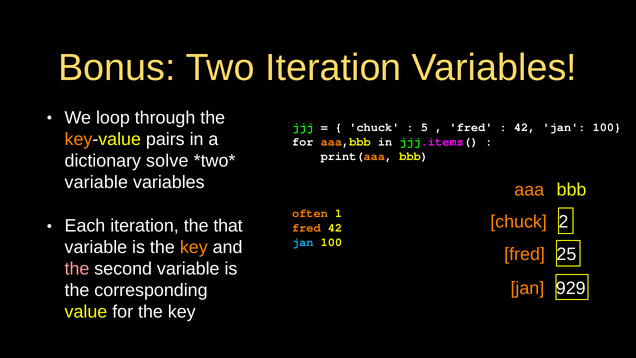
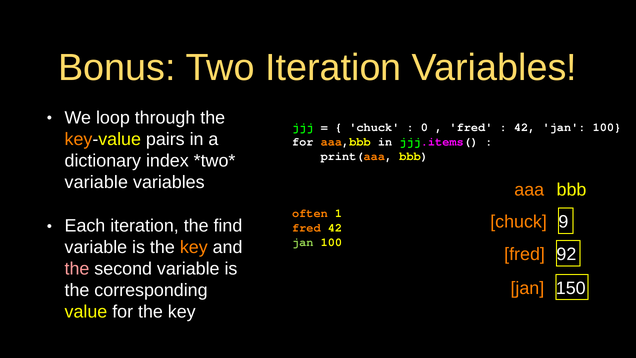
5: 5 -> 0 (424, 127)
solve: solve -> index (167, 161)
2: 2 -> 9 (563, 222)
that: that -> find (228, 226)
jan colour: light blue -> light green (303, 242)
25: 25 -> 92 (566, 254)
929: 929 -> 150 (571, 288)
